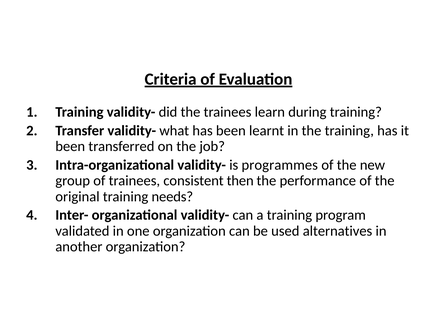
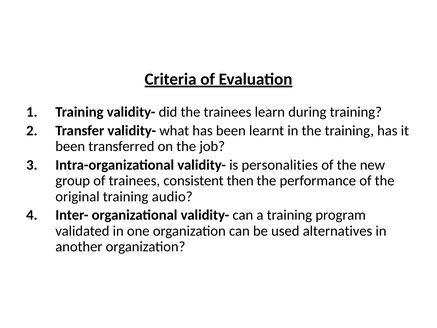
programmes: programmes -> personalities (280, 165)
needs: needs -> audio (172, 196)
